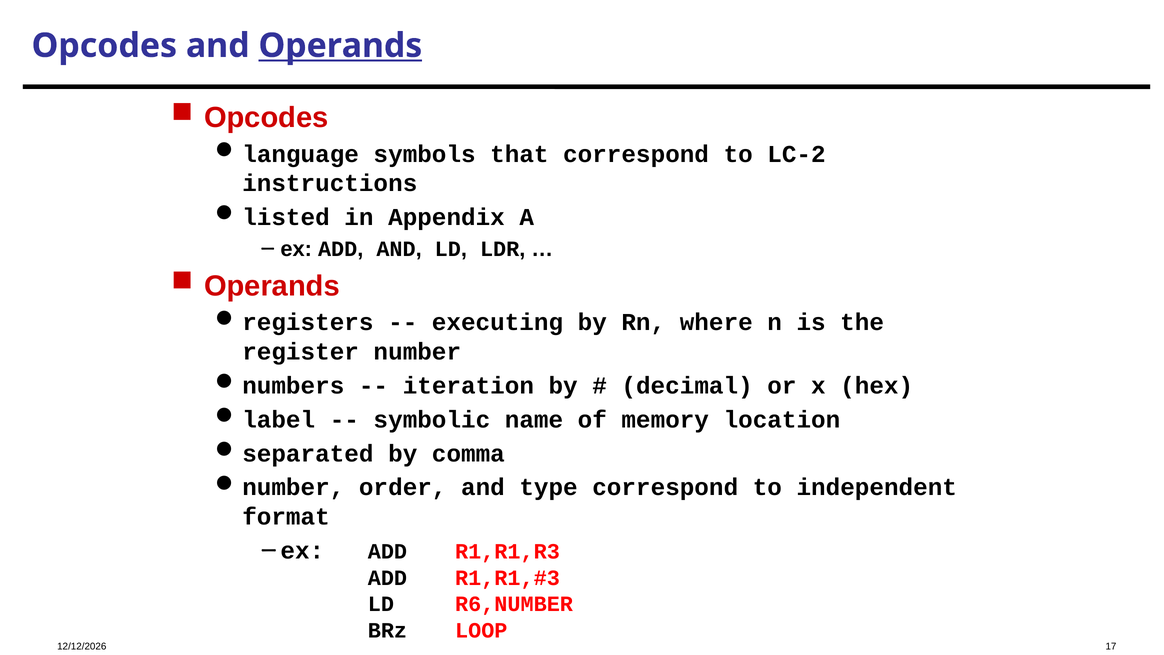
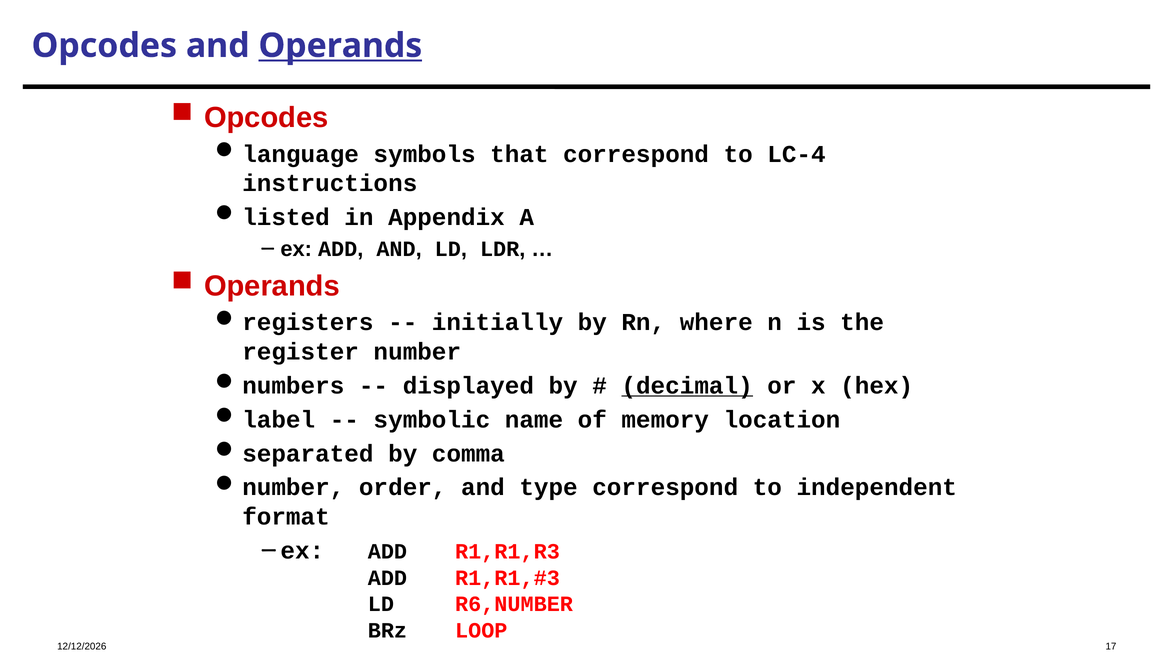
LC-2: LC-2 -> LC-4 (796, 154)
executing: executing -> initially (497, 322)
iteration: iteration -> displayed (468, 385)
decimal underline: none -> present (687, 385)
